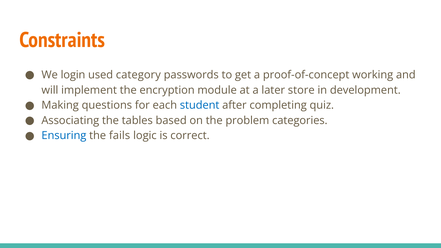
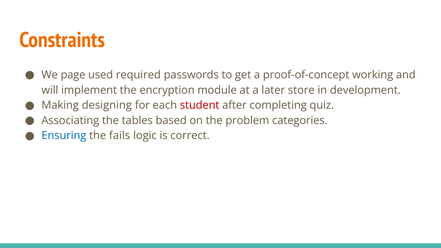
login: login -> page (73, 75)
category: category -> required (138, 75)
questions: questions -> designing (107, 105)
student colour: blue -> red (200, 105)
